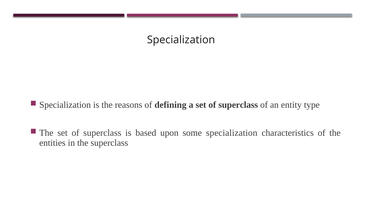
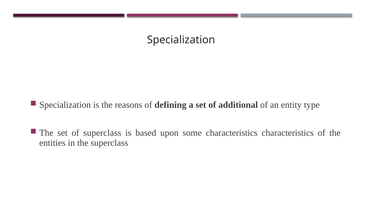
a set of superclass: superclass -> additional (238, 105)
some specialization: specialization -> characteristics (232, 132)
